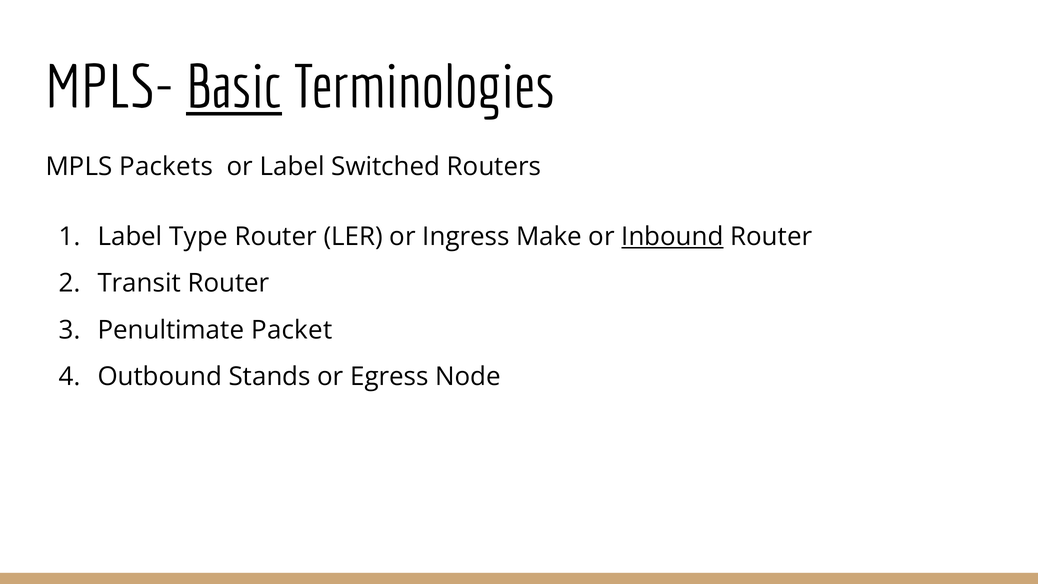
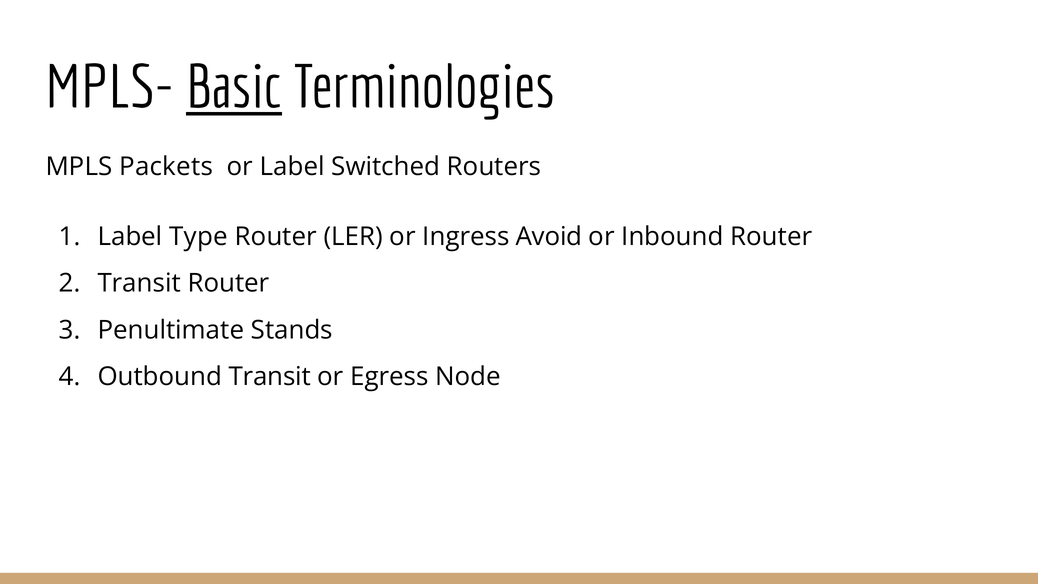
Make: Make -> Avoid (549, 237)
Inbound underline: present -> none (672, 237)
Packet: Packet -> Stands (292, 330)
Outbound Stands: Stands -> Transit (270, 377)
